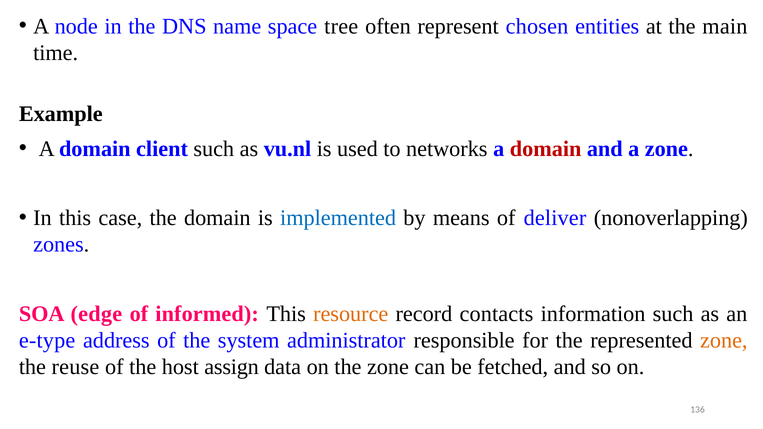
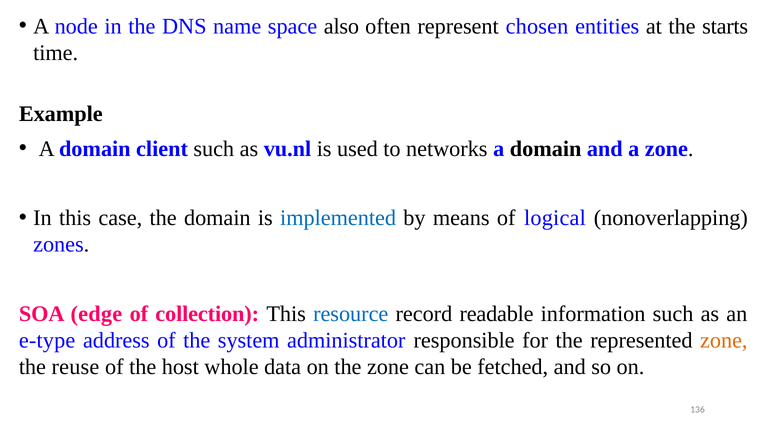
tree: tree -> also (341, 26)
main: main -> starts (725, 26)
domain colour: red -> black (546, 149)
deliver: deliver -> logical (555, 218)
informed: informed -> collection (207, 314)
resource colour: orange -> blue (351, 314)
contacts: contacts -> readable (497, 314)
assign: assign -> whole (231, 367)
